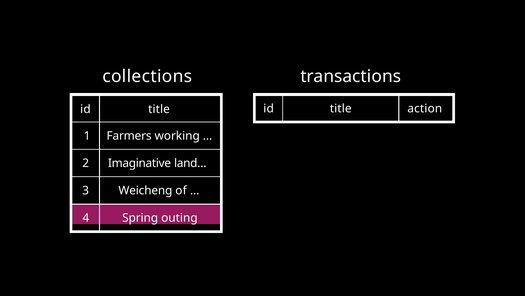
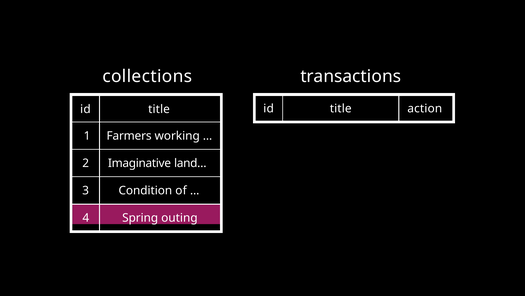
Weicheng: Weicheng -> Condition (145, 190)
